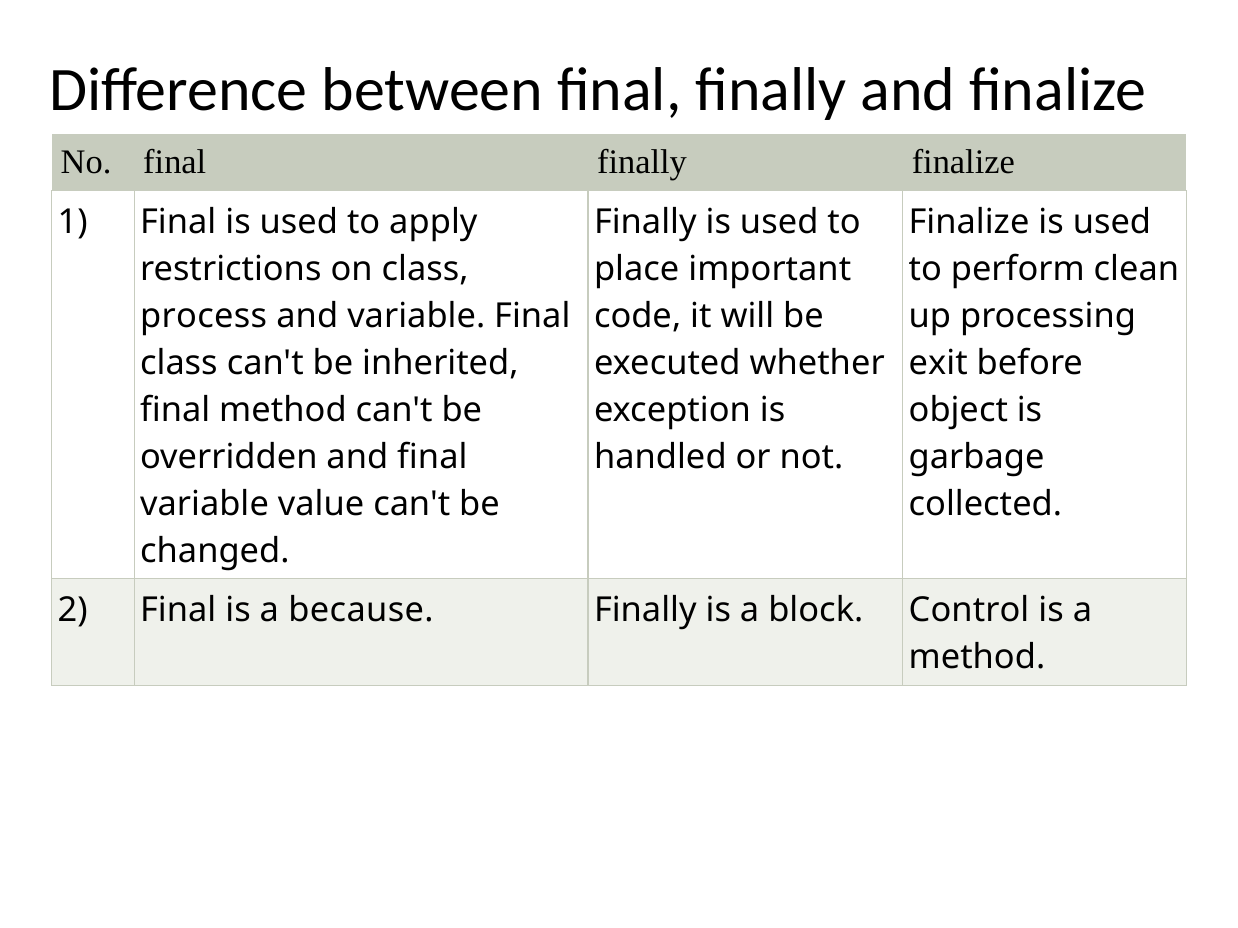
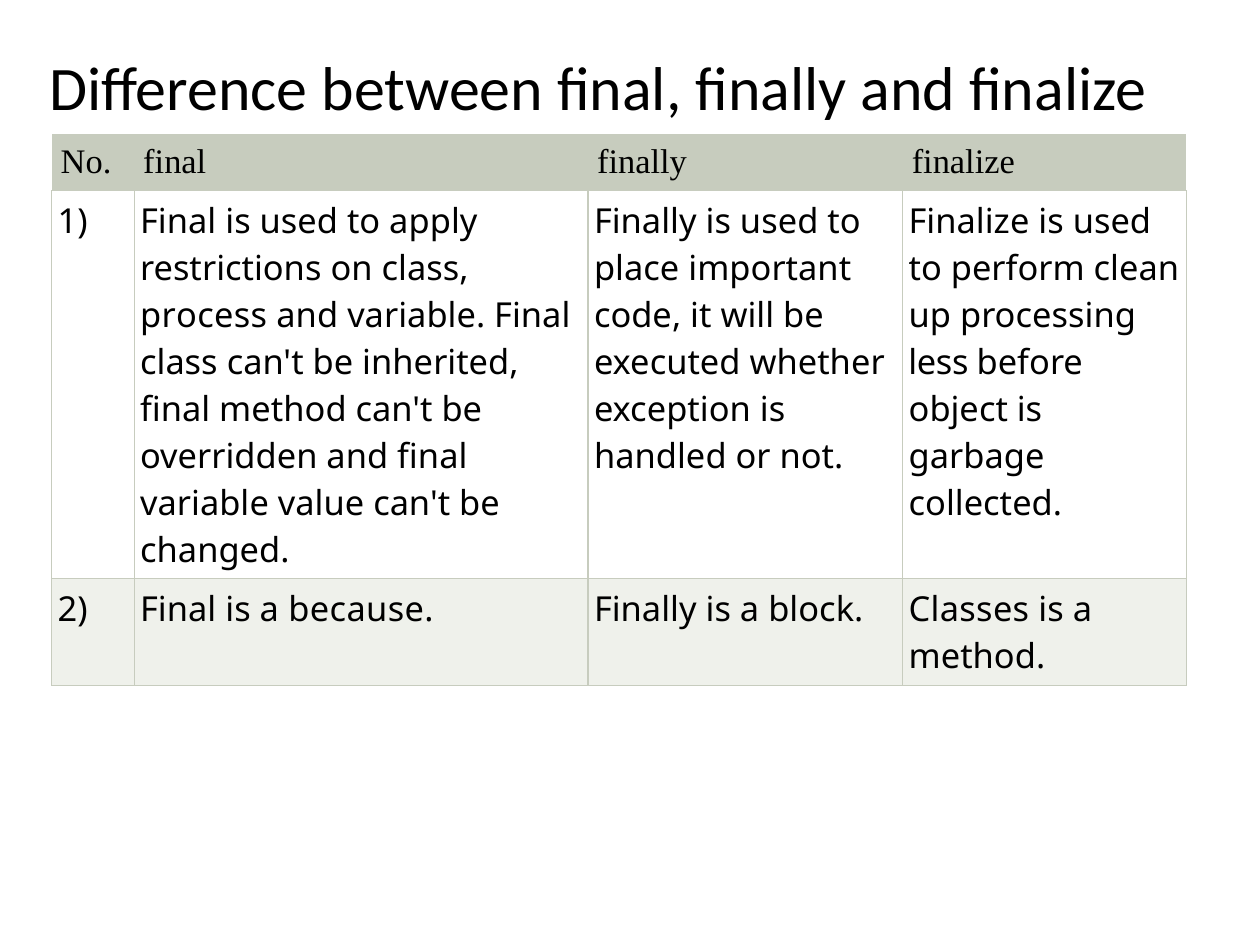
exit: exit -> less (938, 363)
Control: Control -> Classes (969, 611)
